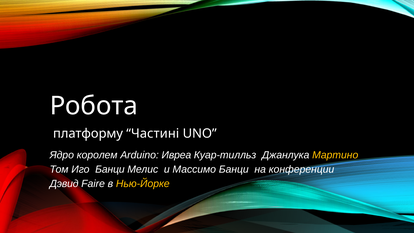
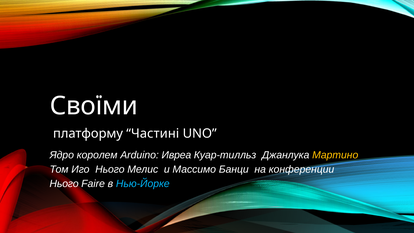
Робота: Робота -> Своїми (94, 106)
Иго Банци: Банци -> Нього (110, 169)
Дэвид: Дэвид -> Нього (64, 184)
Нью-Йорке colour: yellow -> light blue (143, 184)
